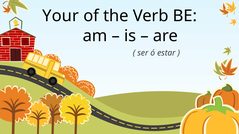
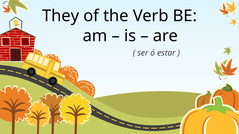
Your: Your -> They (61, 16)
